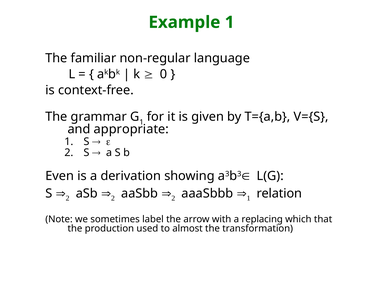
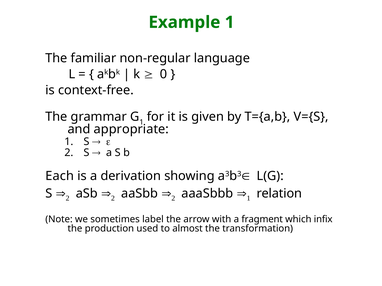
Even: Even -> Each (60, 176)
replacing: replacing -> fragment (262, 220)
that: that -> infix (323, 220)
